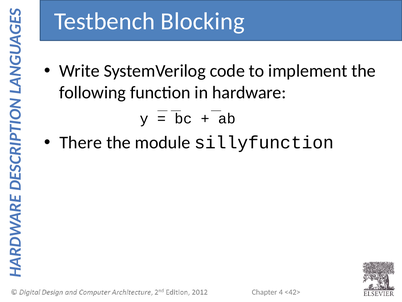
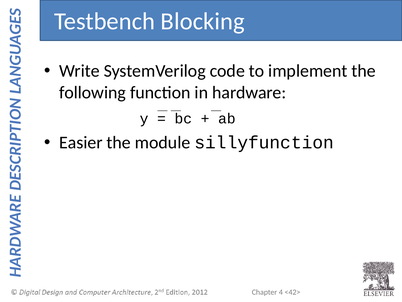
There: There -> Easier (81, 142)
